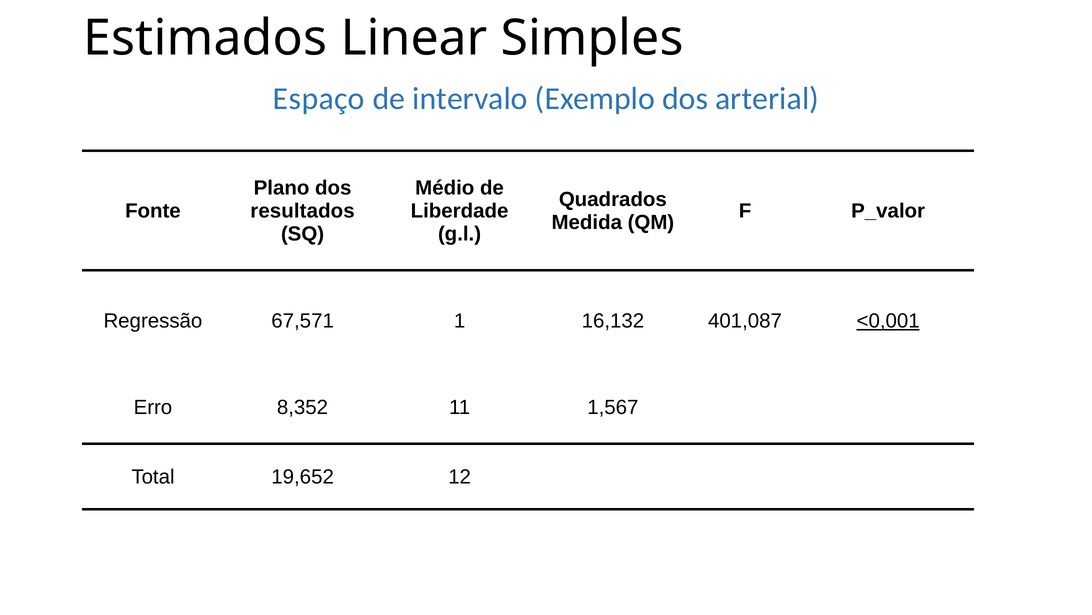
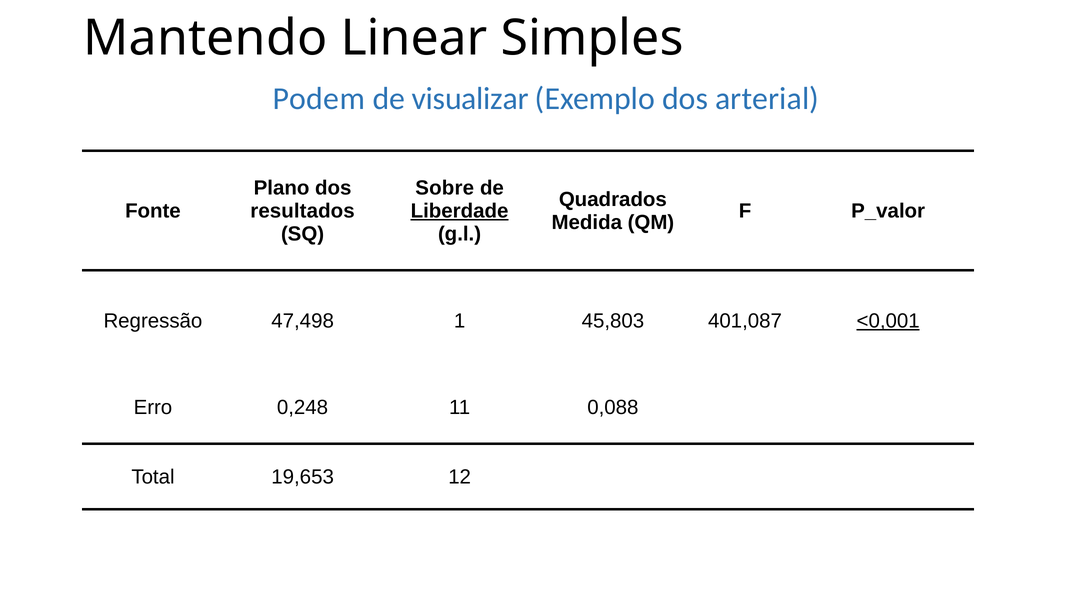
Estimados: Estimados -> Mantendo (205, 38)
Espaço: Espaço -> Podem (319, 99)
intervalo: intervalo -> visualizar (470, 99)
Médio: Médio -> Sobre (445, 188)
Liberdade underline: none -> present (460, 211)
67,571: 67,571 -> 47,498 (303, 320)
16,132: 16,132 -> 45,803 (613, 320)
8,352: 8,352 -> 0,248 (303, 407)
1,567: 1,567 -> 0,088 (613, 407)
19,652: 19,652 -> 19,653 (303, 476)
